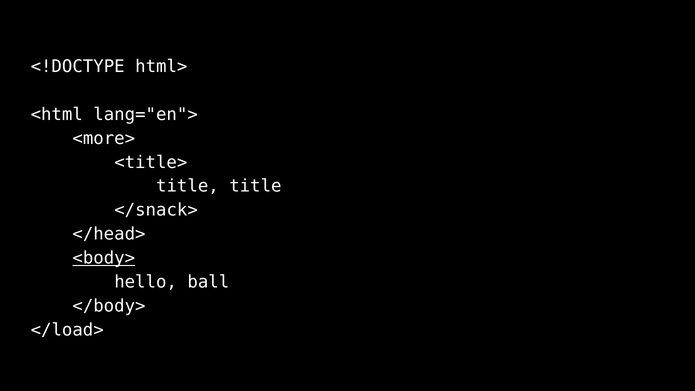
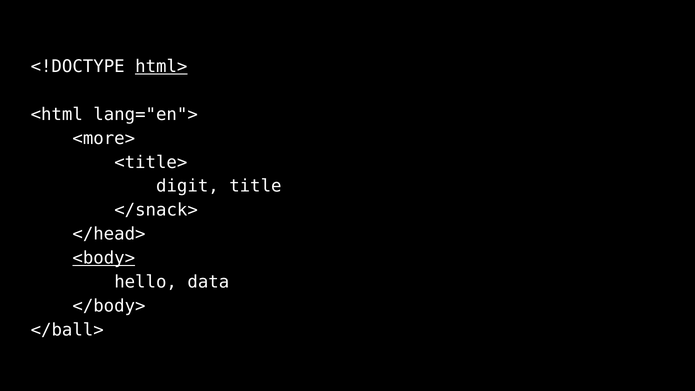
html> underline: none -> present (161, 66)
title: title -> digit (187, 186)
ball: ball -> data (208, 282)
</load>: </load> -> </ball> (67, 330)
